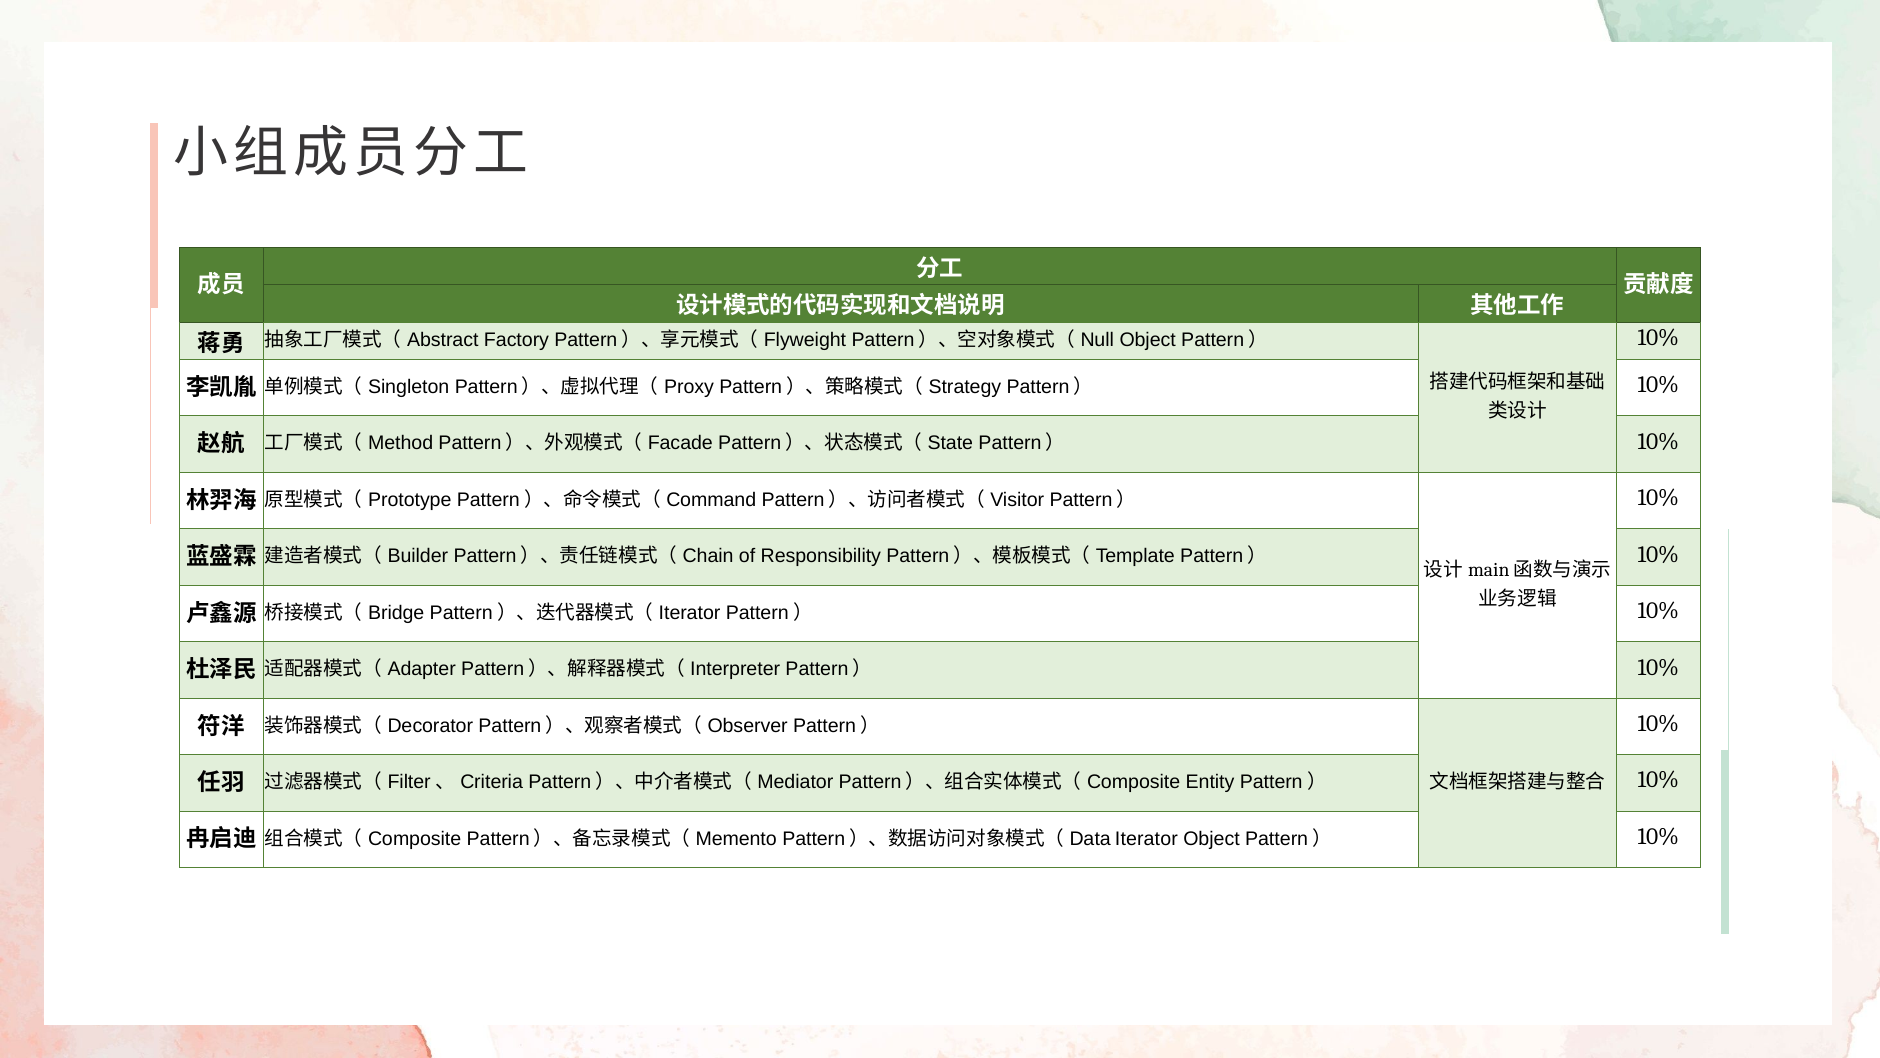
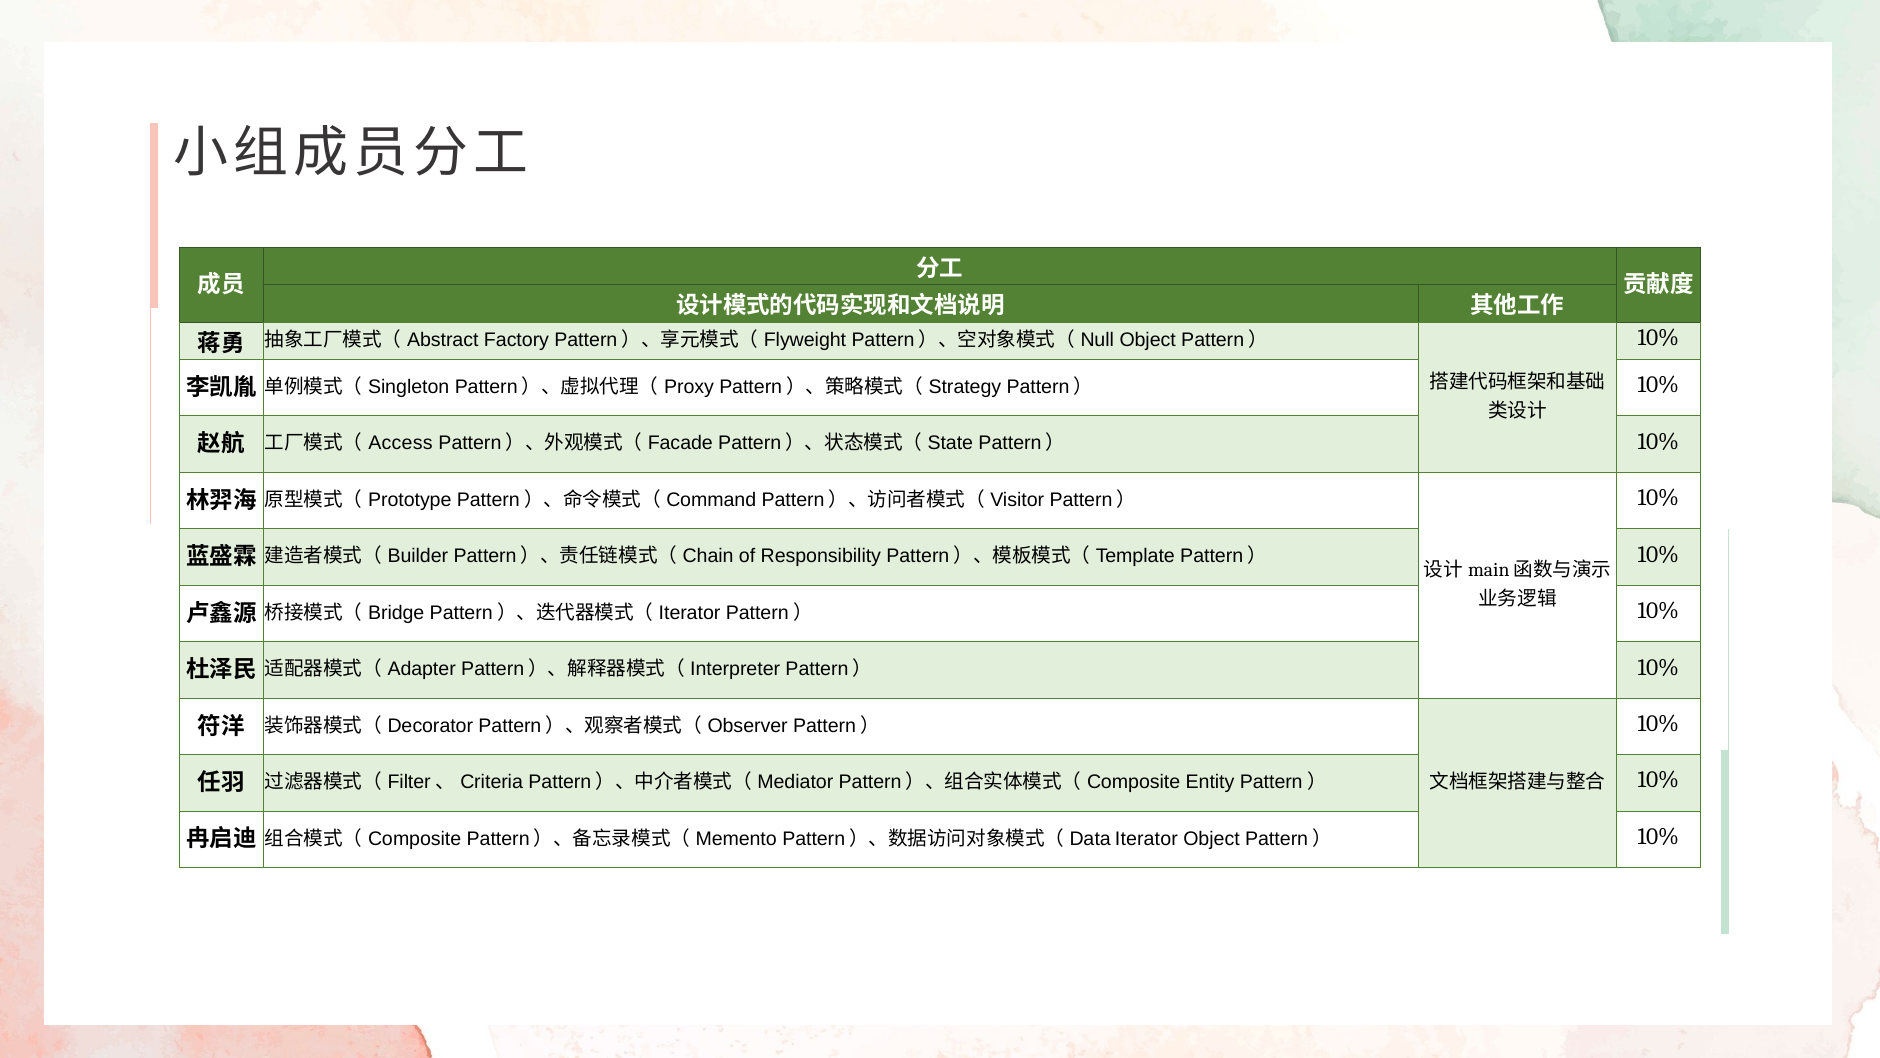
Method: Method -> Access (401, 443)
